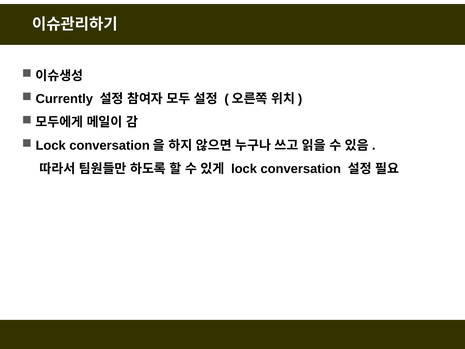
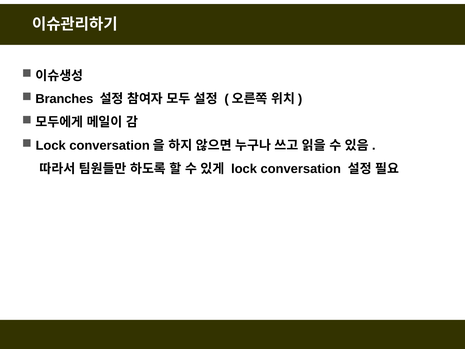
Currently: Currently -> Branches (64, 99)
